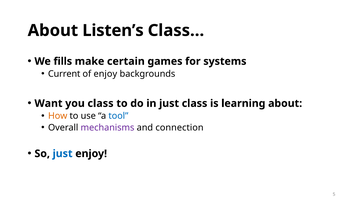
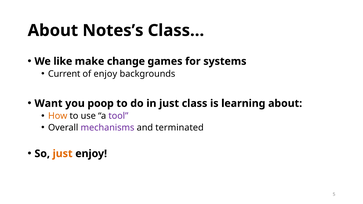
Listen’s: Listen’s -> Notes’s (113, 30)
fills: fills -> like (63, 61)
certain: certain -> change (126, 61)
you class: class -> poop (101, 103)
tool colour: blue -> purple (118, 116)
connection: connection -> terminated (180, 128)
just colour: blue -> orange (63, 154)
